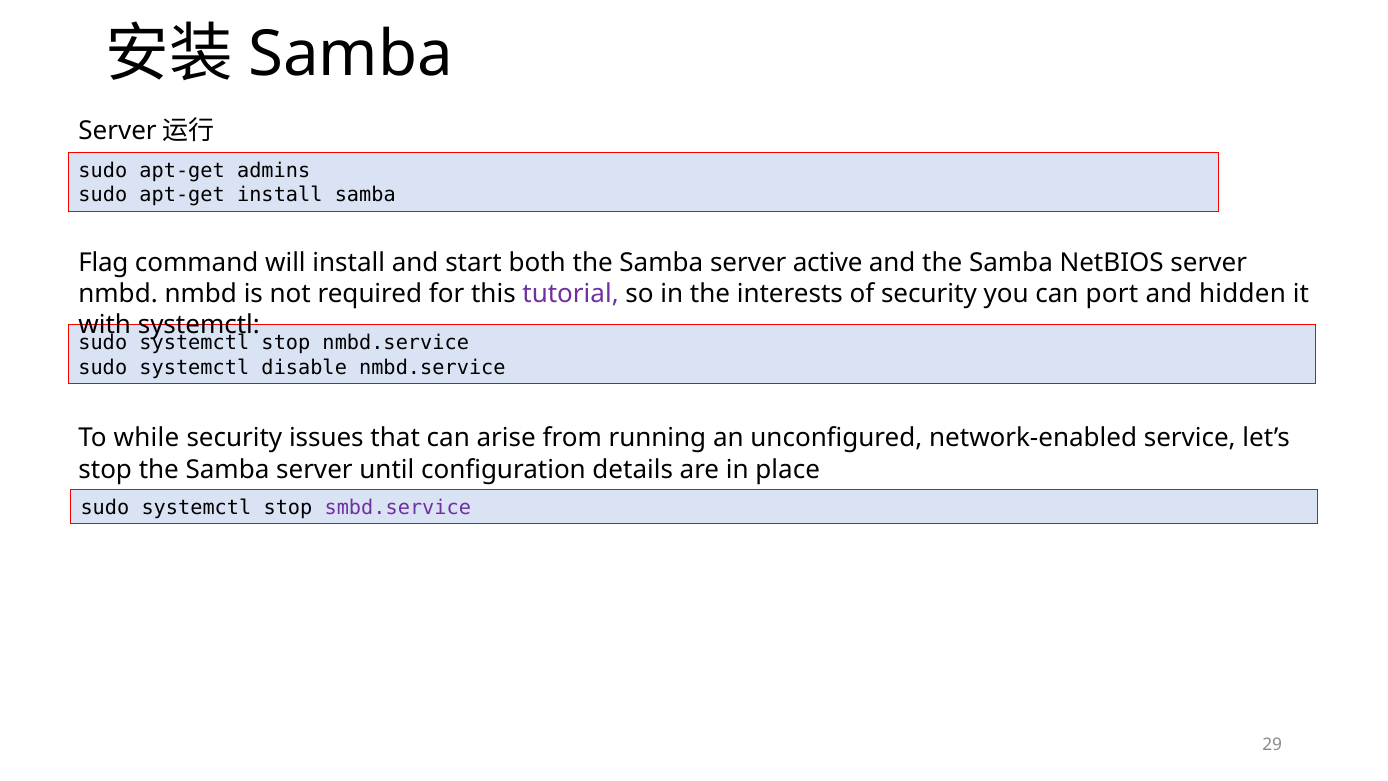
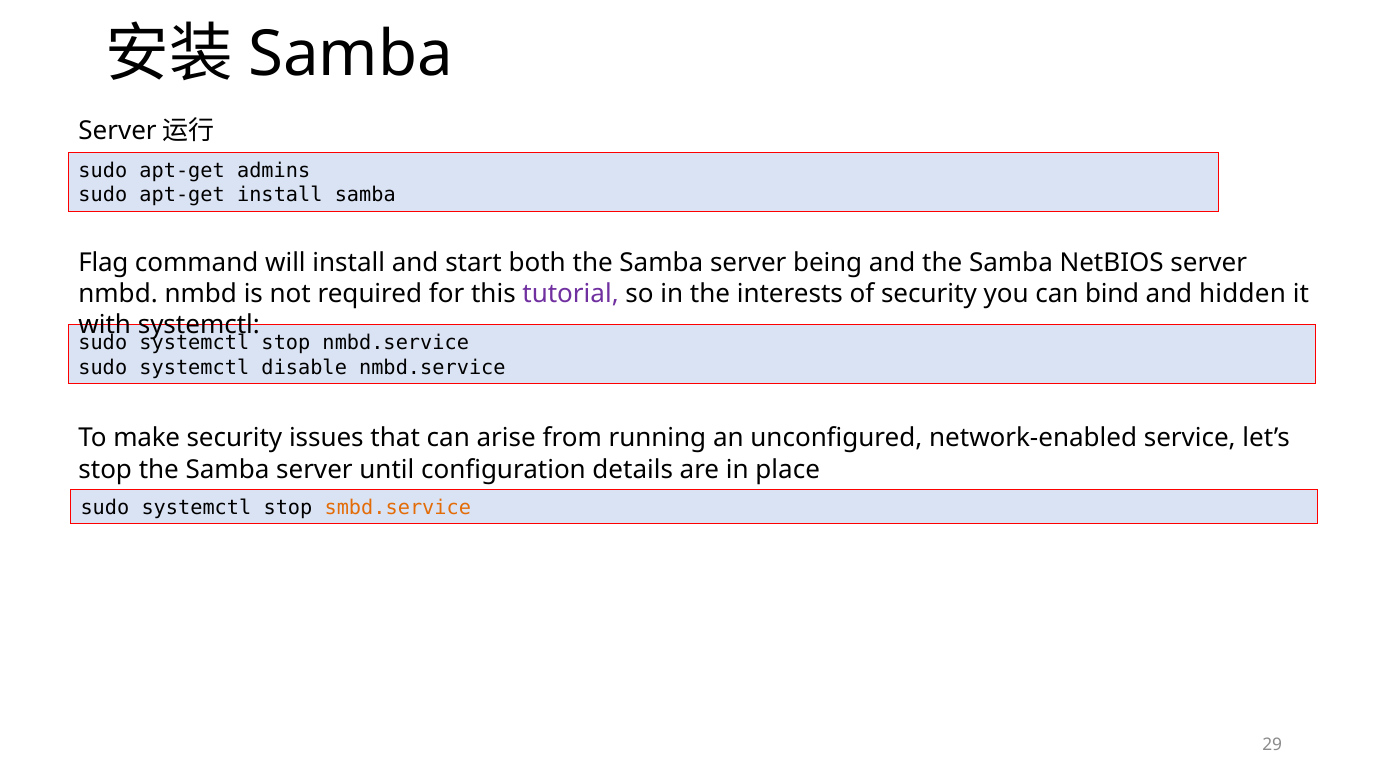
active: active -> being (828, 263)
port: port -> bind (1112, 294)
while: while -> make (147, 438)
smbd.service colour: purple -> orange (398, 508)
